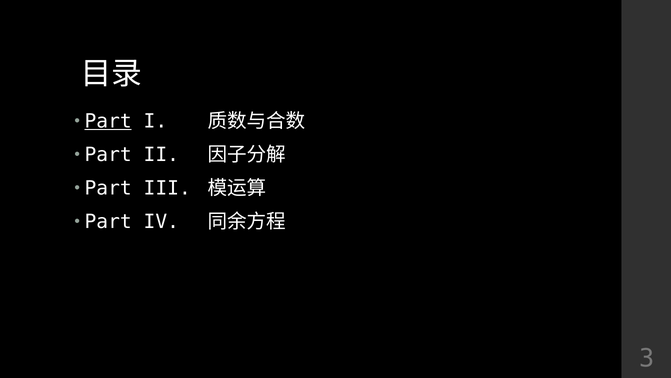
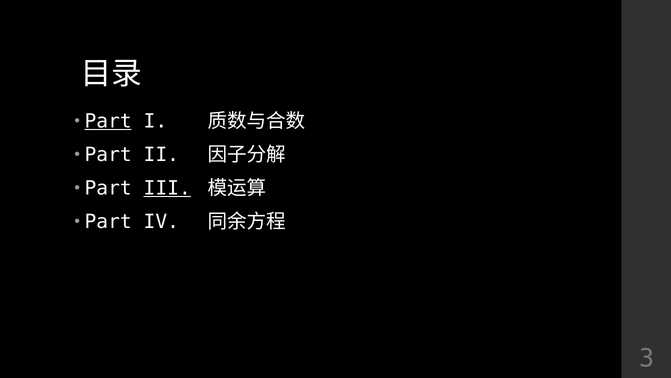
III underline: none -> present (167, 188)
